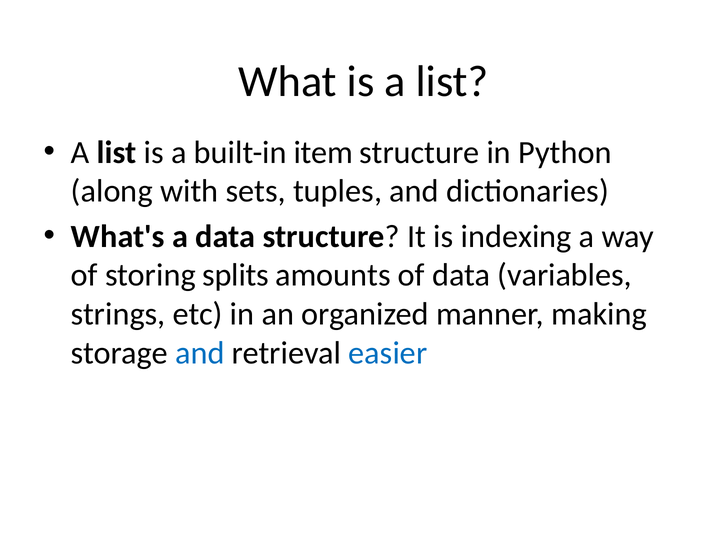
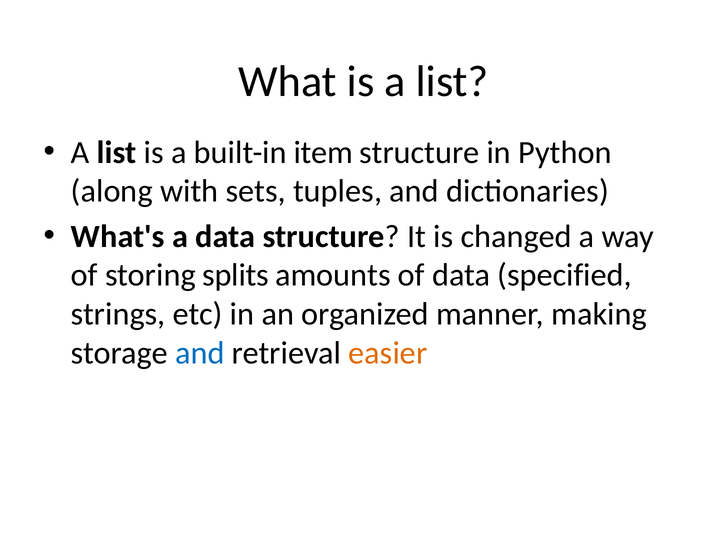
indexing: indexing -> changed (516, 237)
variables: variables -> specified (565, 275)
easier colour: blue -> orange (388, 353)
